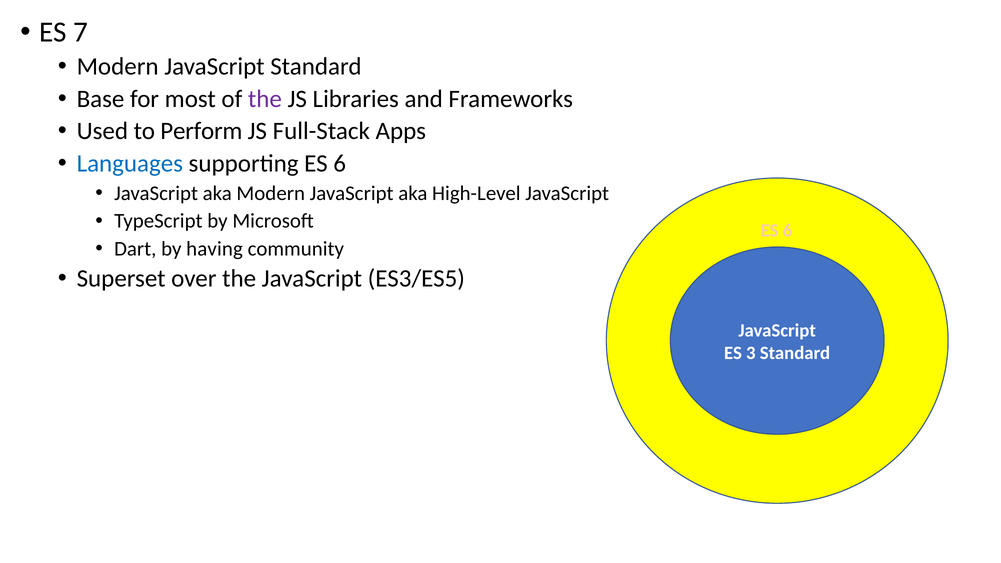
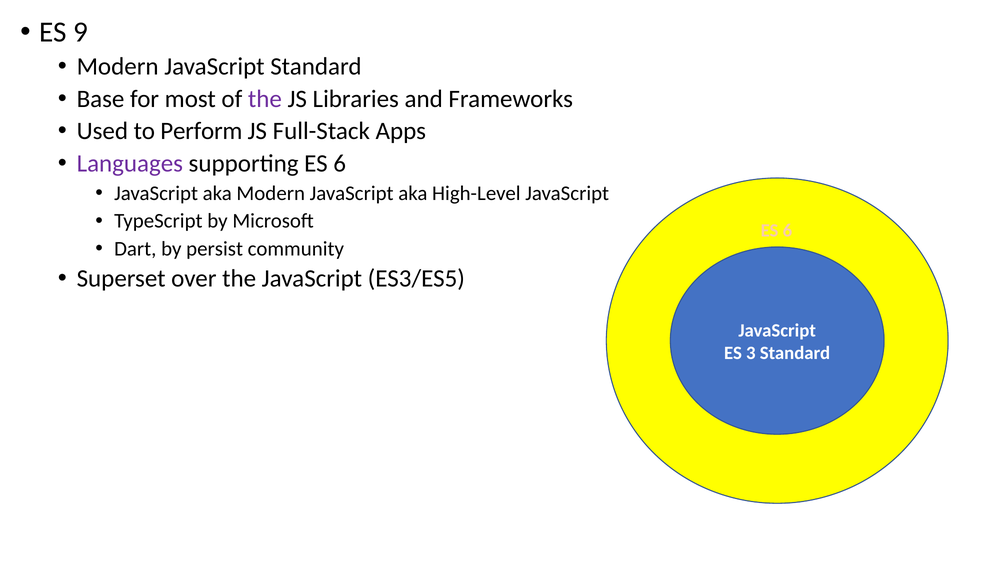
7: 7 -> 9 (80, 32)
Languages colour: blue -> purple (130, 163)
having: having -> persist (215, 249)
